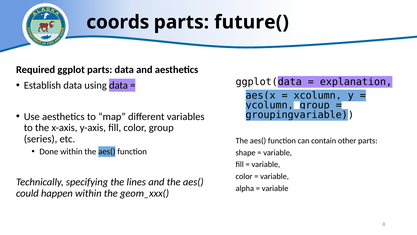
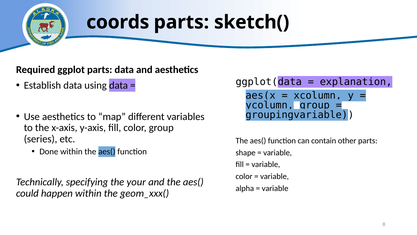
future(: future( -> sketch( (252, 22)
lines: lines -> your (136, 182)
